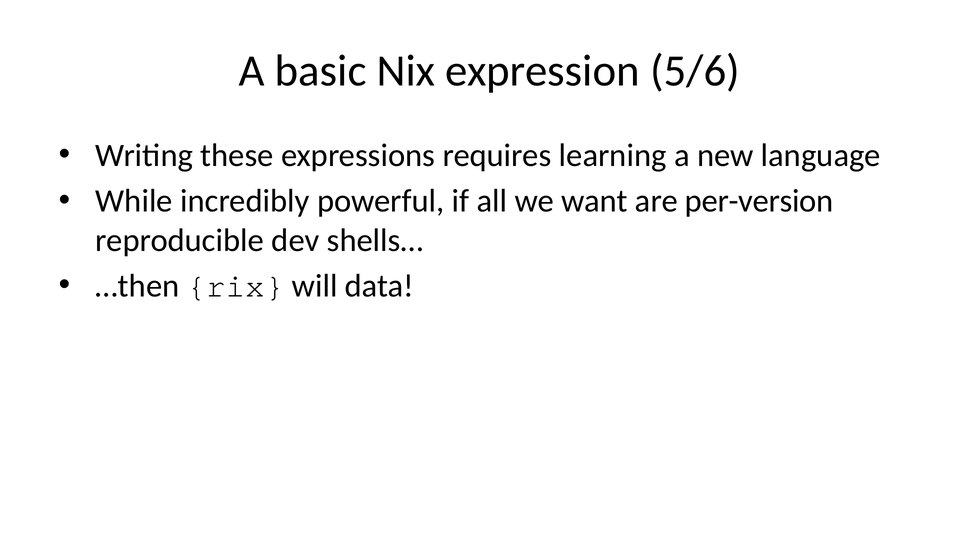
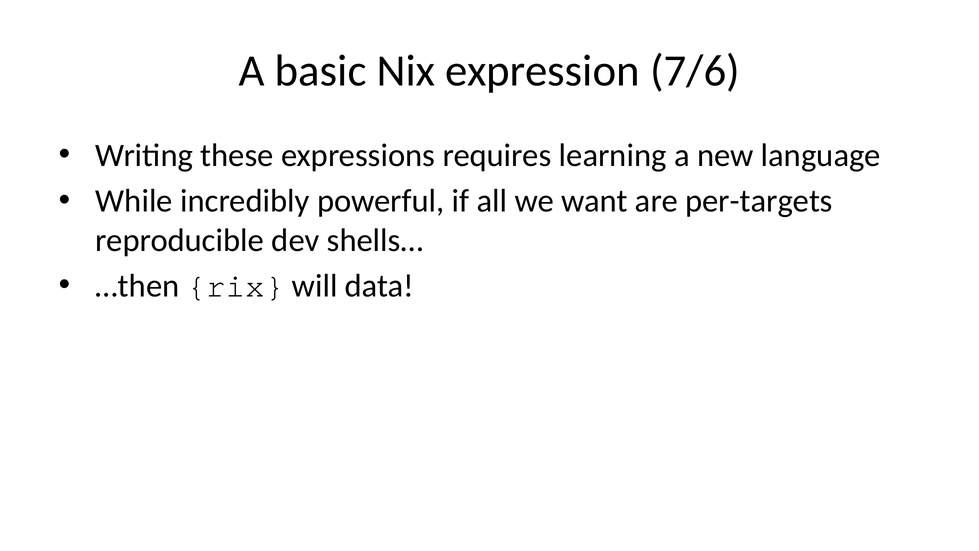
5/6: 5/6 -> 7/6 (695, 71)
per-version: per-version -> per-targets (759, 201)
